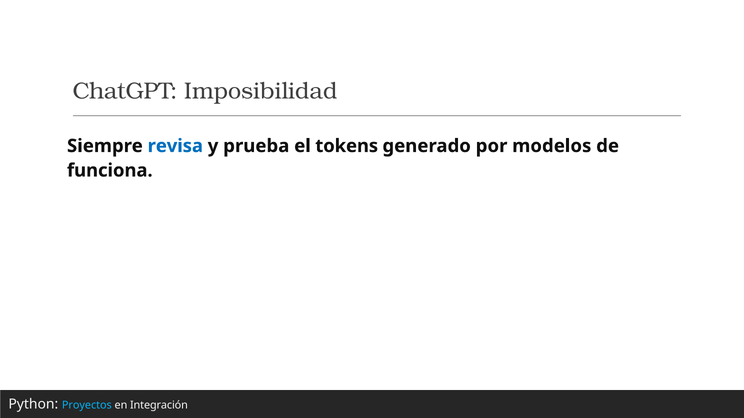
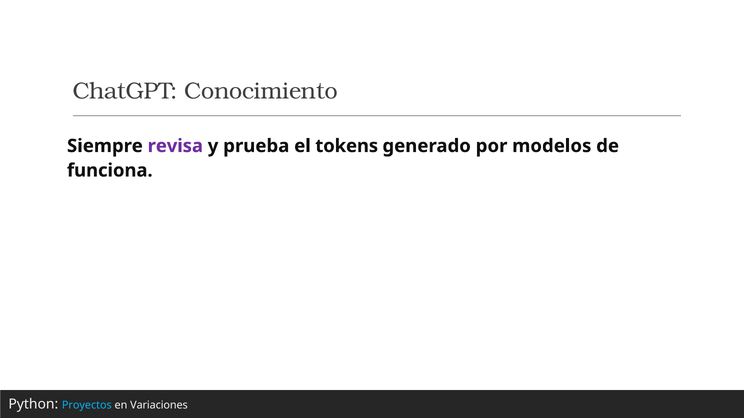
Imposibilidad: Imposibilidad -> Conocimiento (261, 91)
revisa colour: blue -> purple (175, 146)
Integración: Integración -> Variaciones (159, 405)
